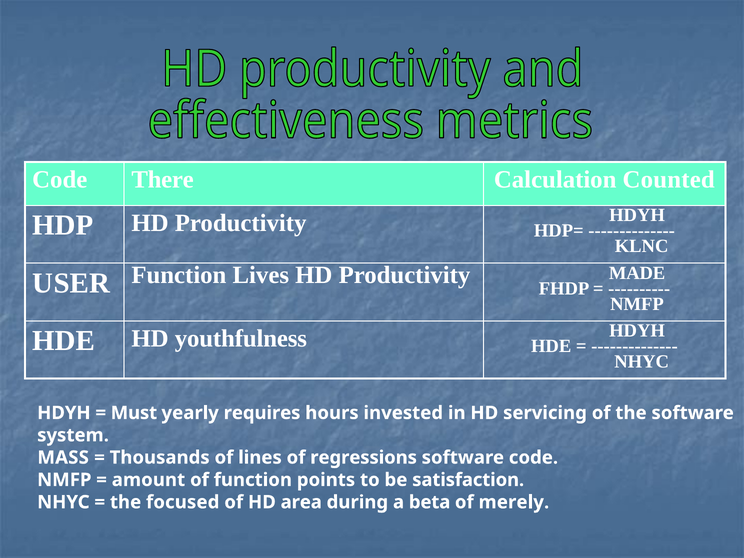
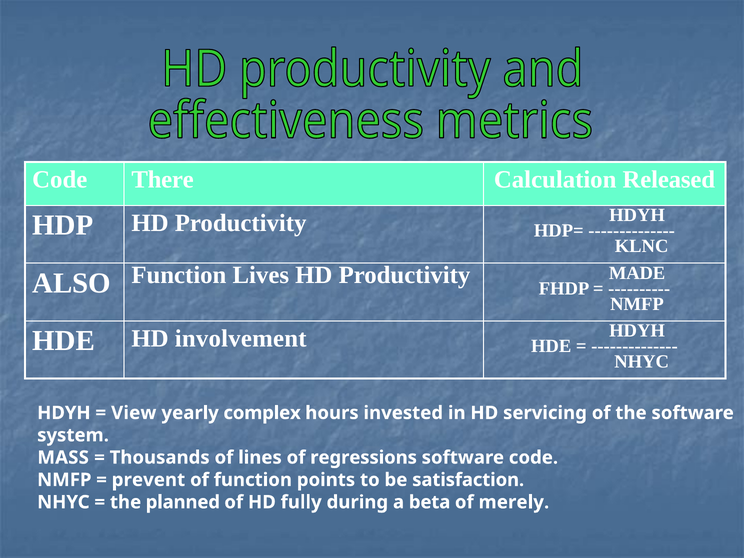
Counted: Counted -> Released (669, 180)
USER: USER -> ALSO (72, 283)
youthfulness: youthfulness -> involvement (241, 338)
Must: Must -> View (134, 413)
requires: requires -> complex (262, 413)
amount: amount -> prevent (148, 480)
focused: focused -> planned (183, 502)
area: area -> fully (301, 502)
